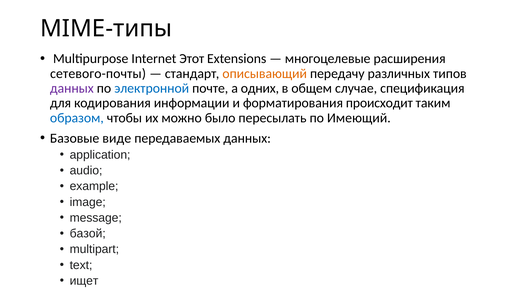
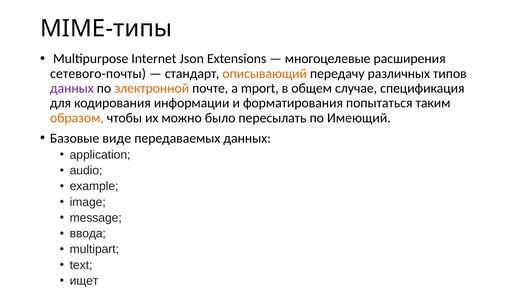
Этот: Этот -> Json (192, 59)
электронной colour: blue -> orange (152, 88)
одних: одних -> mport (260, 88)
происходит: происходит -> попытаться (379, 103)
образом colour: blue -> orange (77, 118)
базой: базой -> ввода (88, 233)
